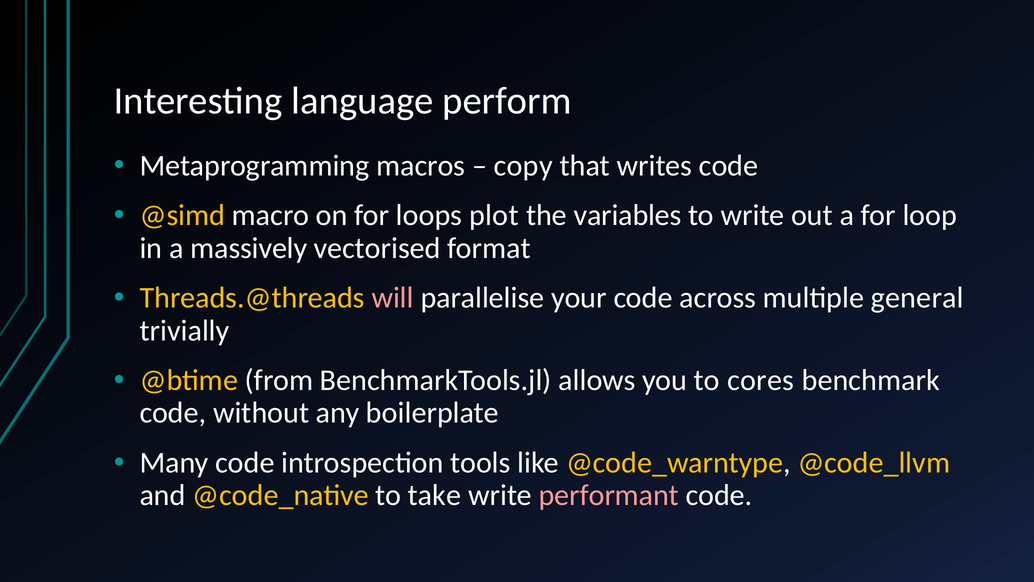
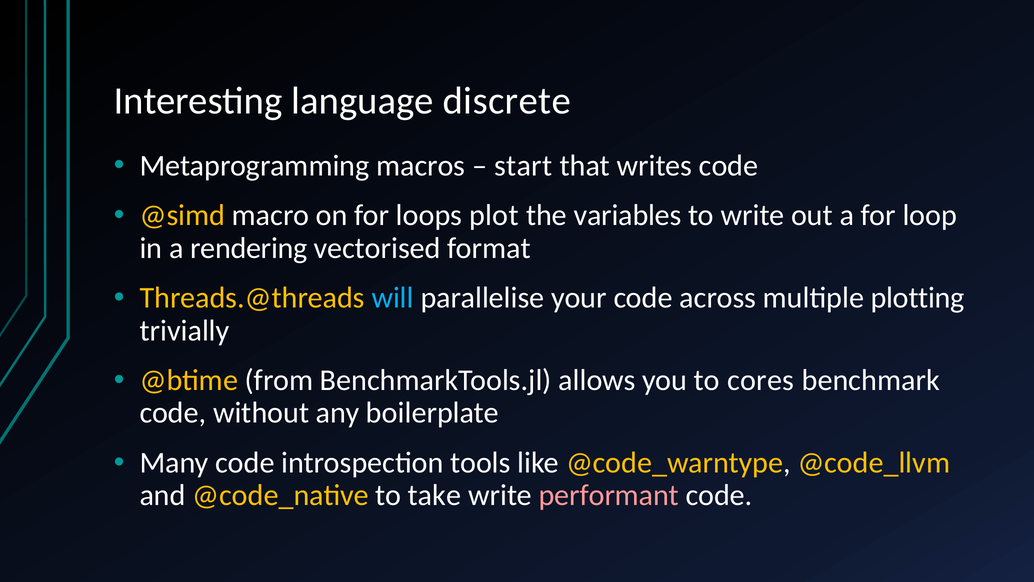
perform: perform -> discrete (507, 101)
copy: copy -> start (523, 166)
massively: massively -> rendering (249, 248)
will colour: pink -> light blue (393, 298)
general: general -> plotting (918, 298)
